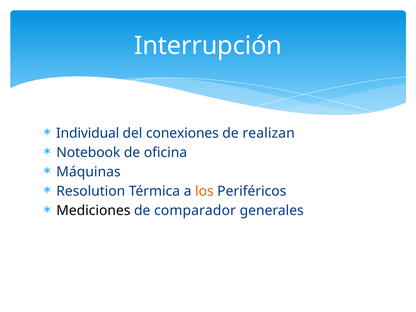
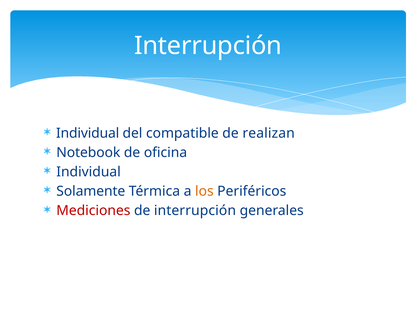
conexiones: conexiones -> compatible (182, 133)
Máquinas: Máquinas -> Individual (89, 172)
Resolution: Resolution -> Solamente (91, 191)
Mediciones colour: black -> red (93, 211)
de comparador: comparador -> interrupción (195, 211)
